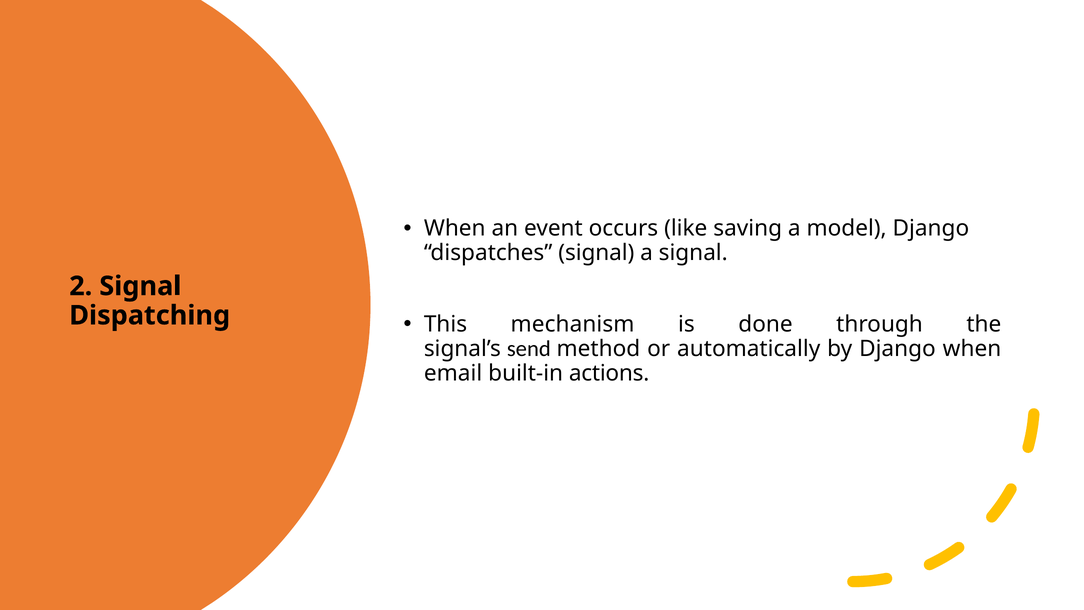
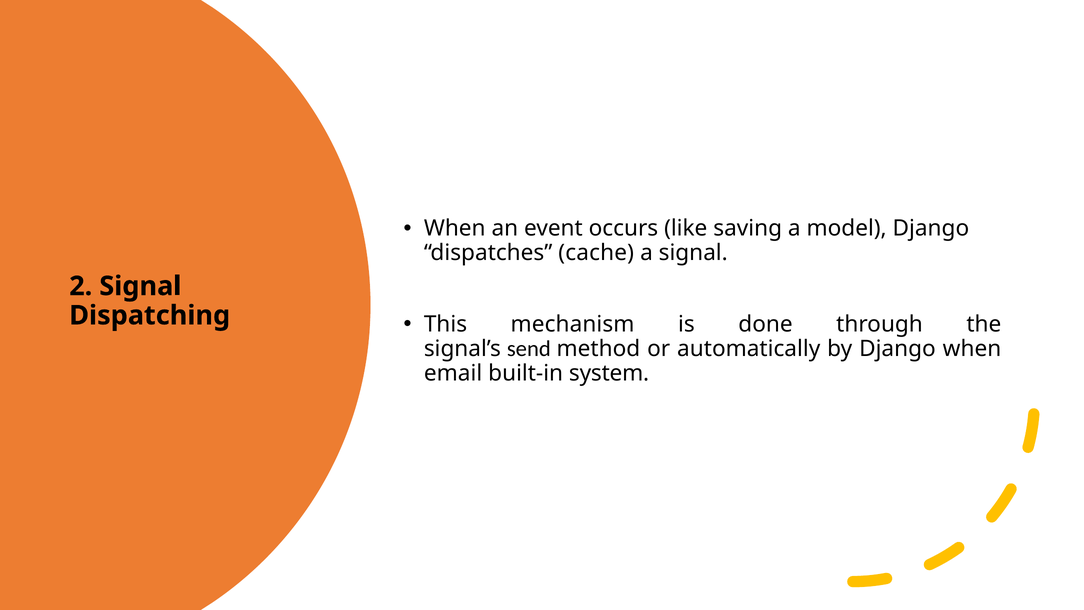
dispatches signal: signal -> cache (596, 253)
actions: actions -> system (609, 373)
